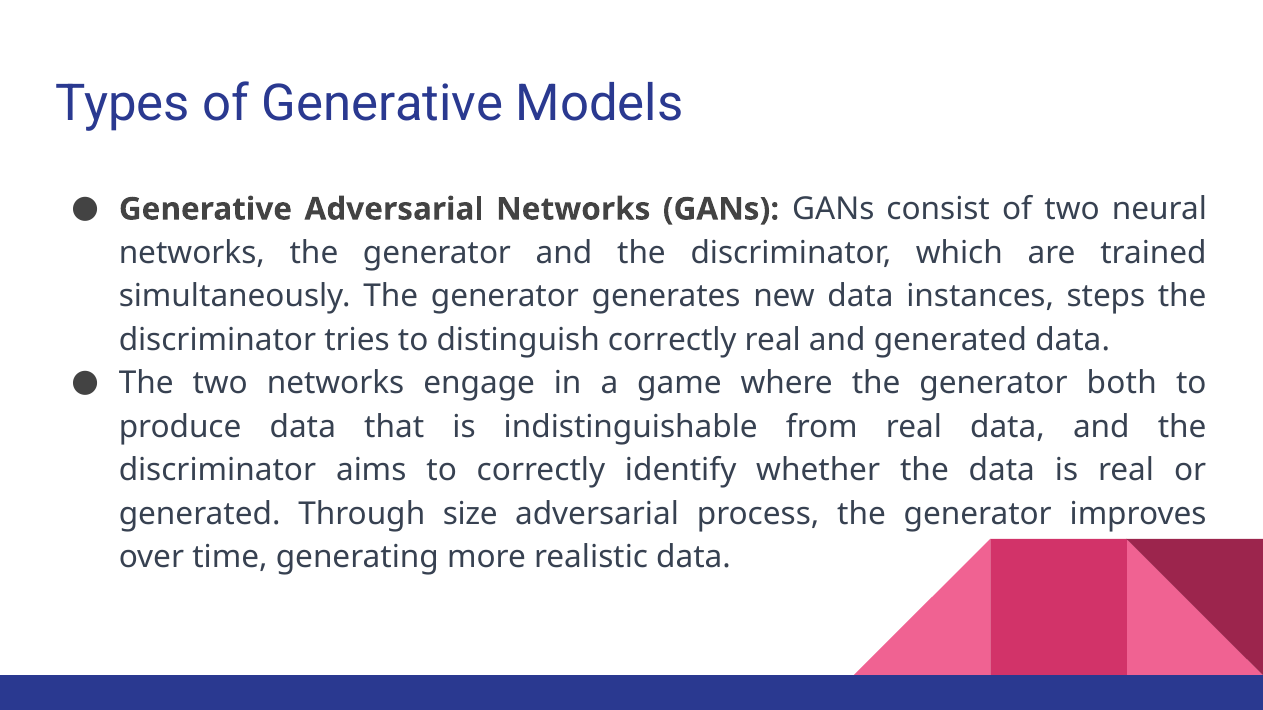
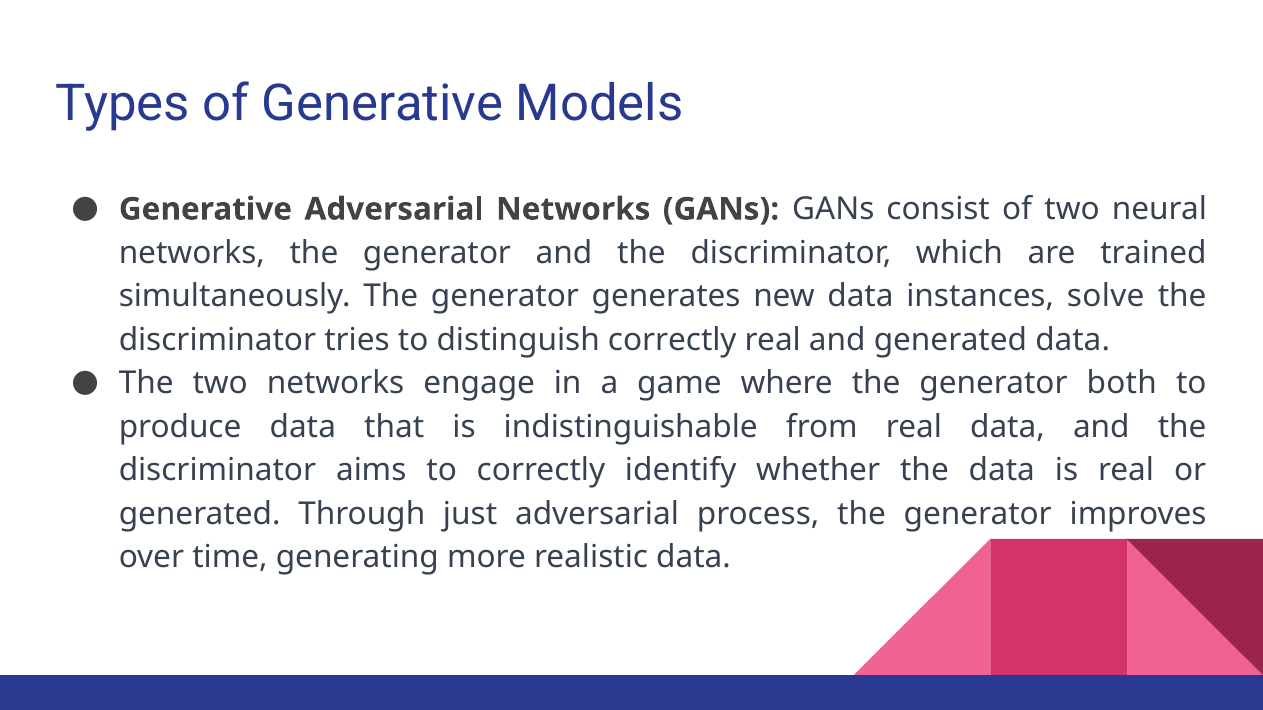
steps: steps -> solve (1106, 296)
size: size -> just (470, 514)
